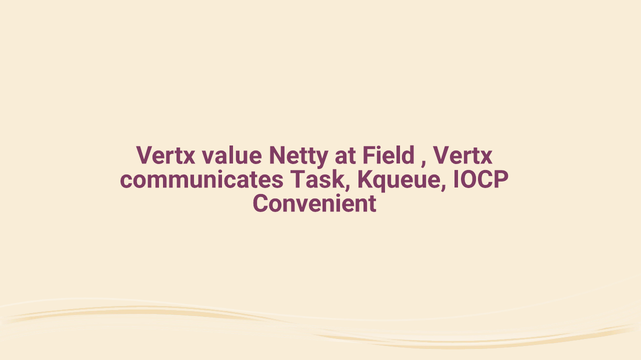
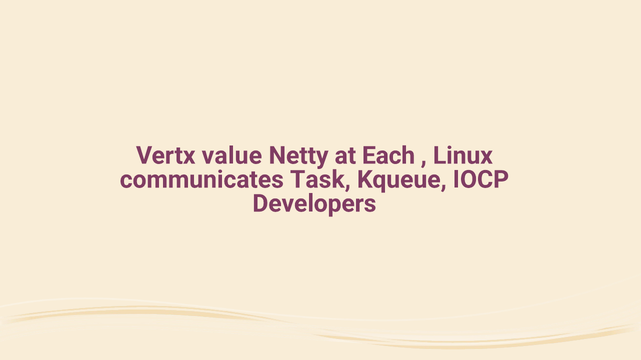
Field: Field -> Each (389, 156)
Vertx: Vertx -> Linux (463, 156)
Convenient: Convenient -> Developers (314, 204)
